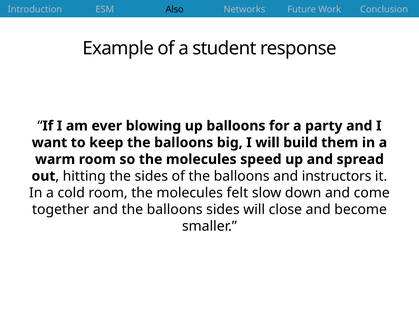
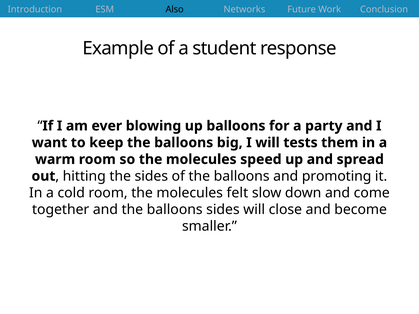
build: build -> tests (301, 143)
instructors: instructors -> promoting (337, 176)
